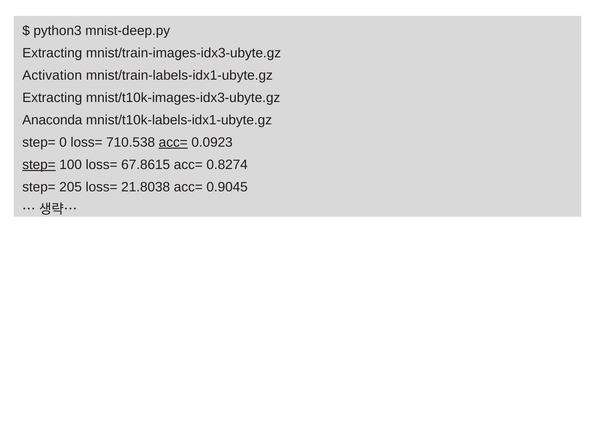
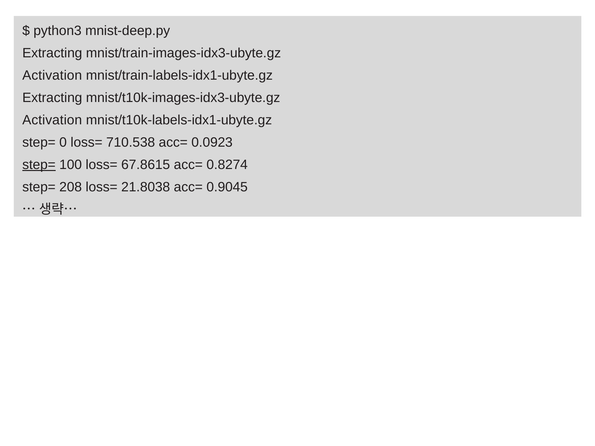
Anaconda: Anaconda -> Activation (52, 120)
acc= underline: present -> none (173, 142)
205: 205 -> 208 (71, 187)
